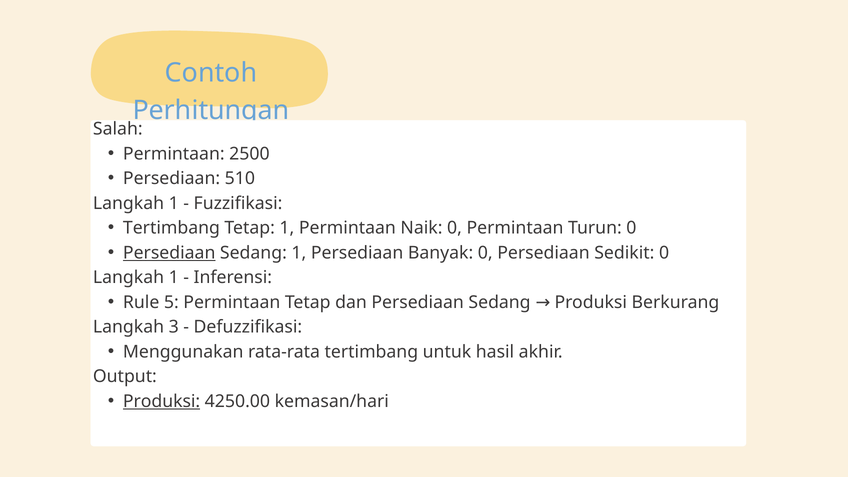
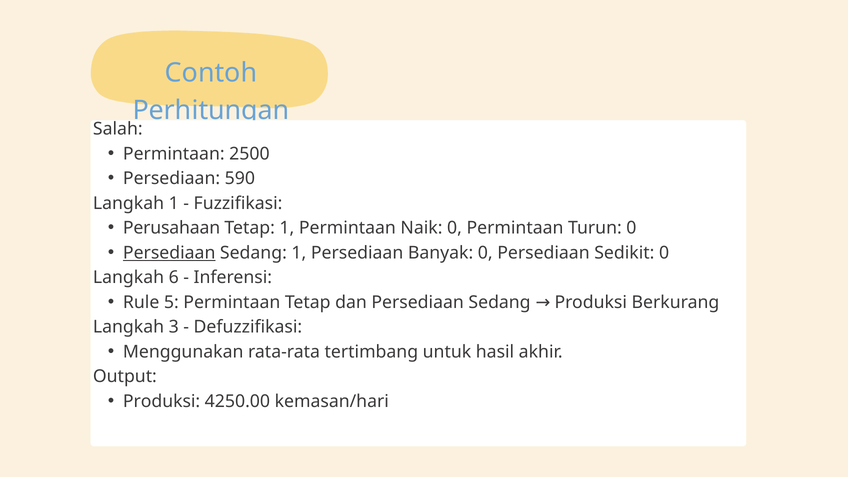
510: 510 -> 590 (240, 179)
Tertimbang: Tertimbang -> Perusahaan (172, 228)
1: 1 -> 6 (174, 278)
Produksi underline: present -> none (162, 401)
